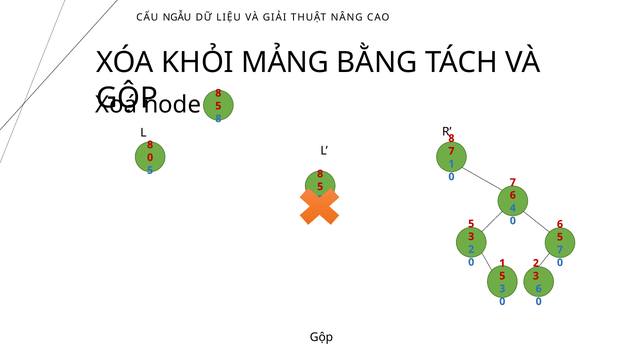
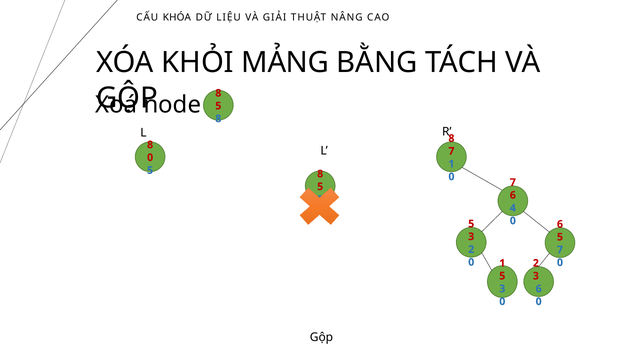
NGẪU: NGẪU -> KHÓA (177, 17)
